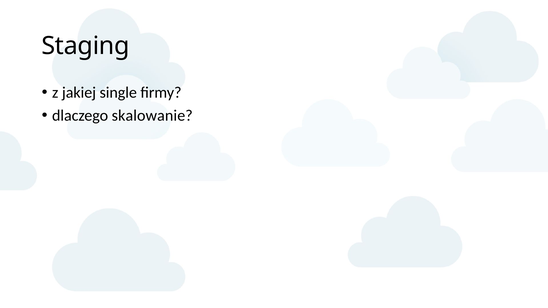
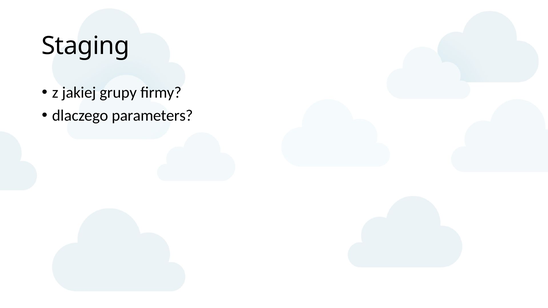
single: single -> grupy (118, 93)
skalowanie: skalowanie -> parameters (152, 116)
